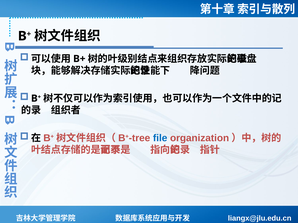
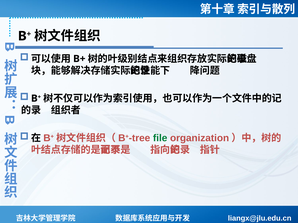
file colour: blue -> green (160, 138)
